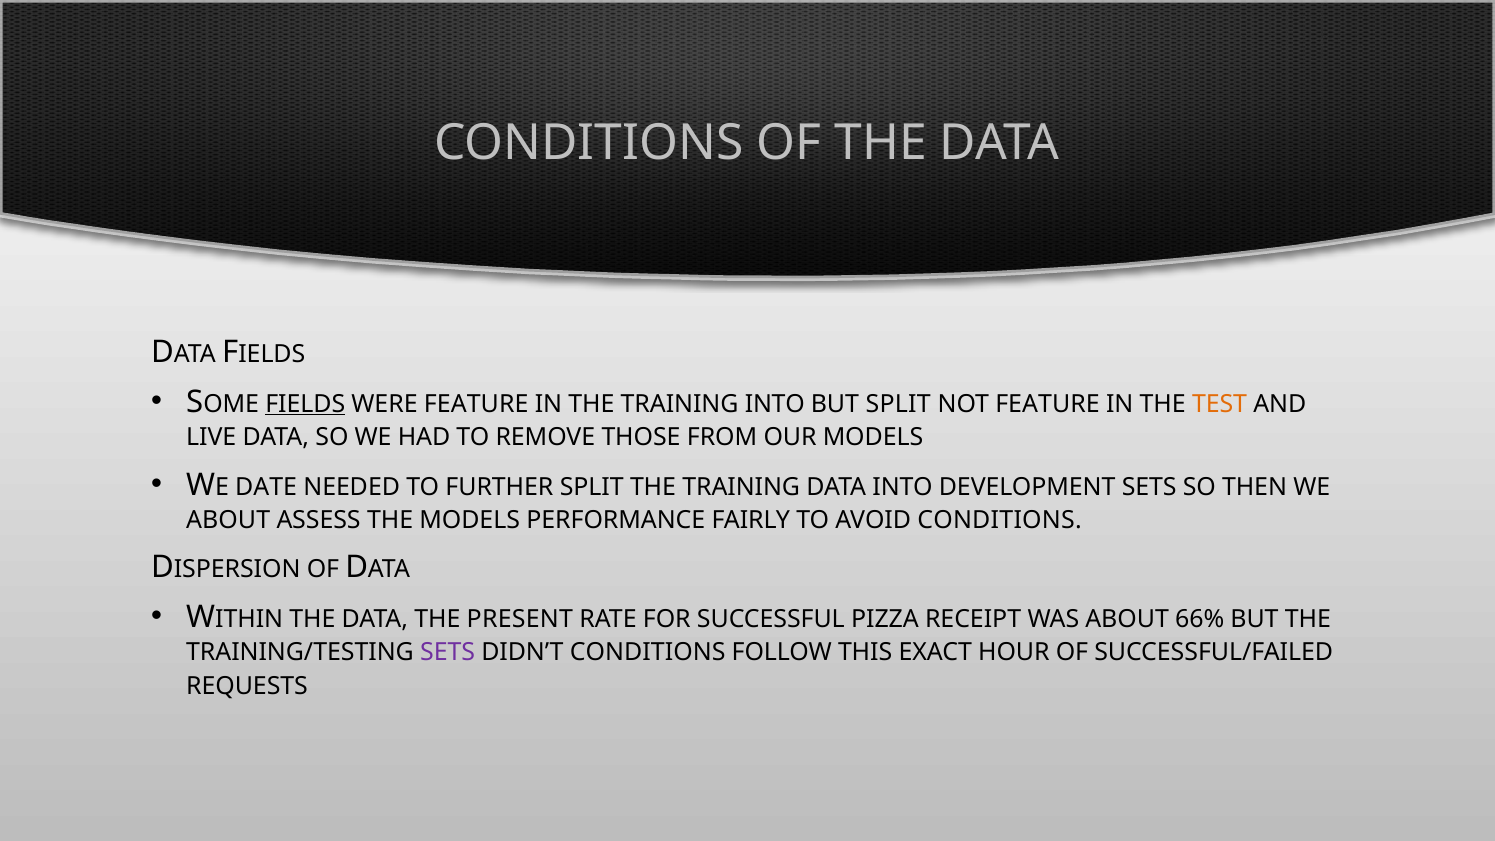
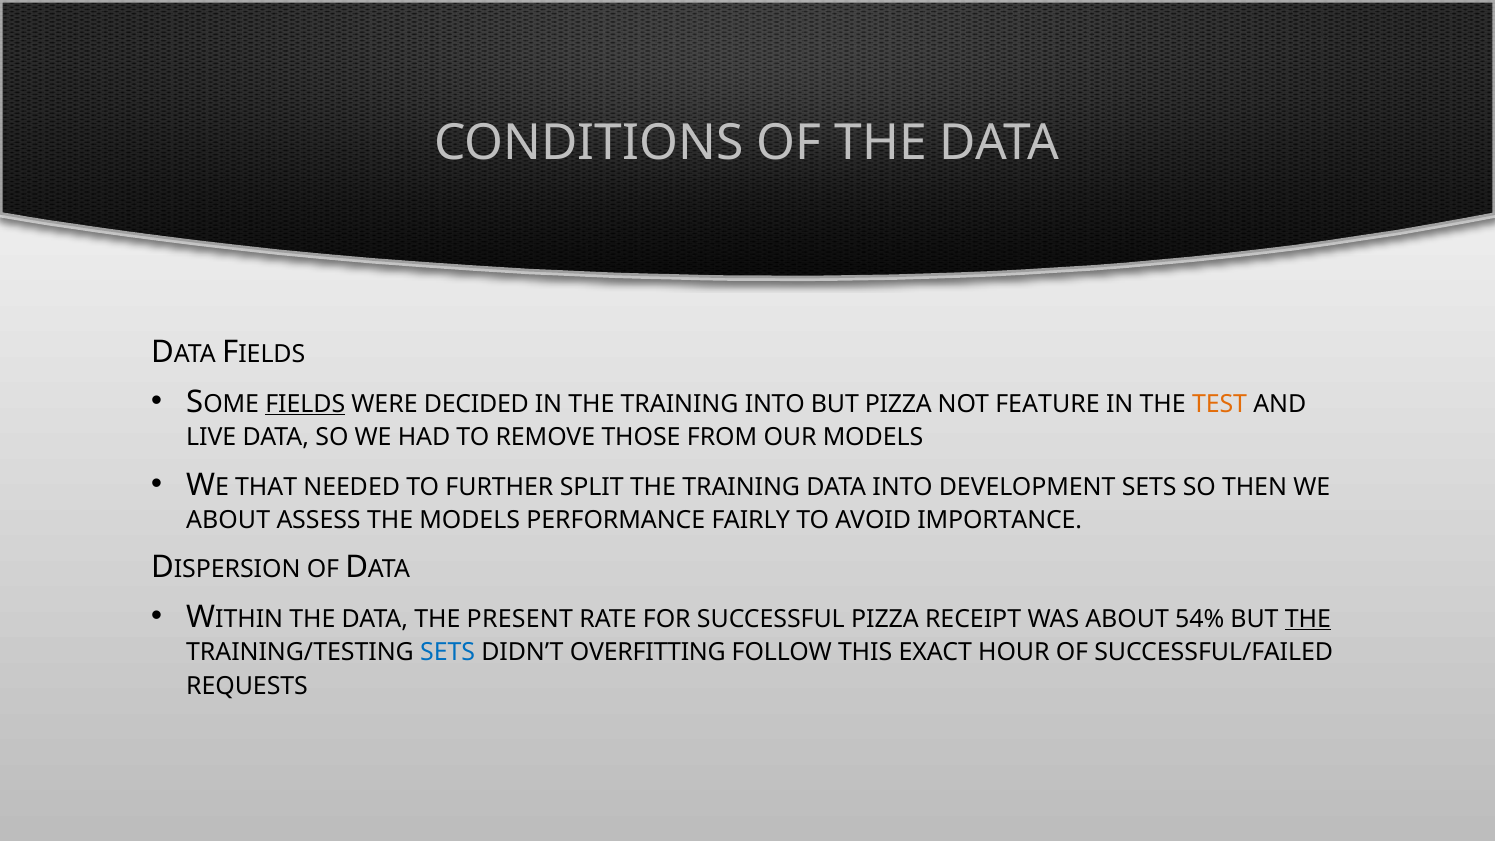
WERE FEATURE: FEATURE -> DECIDED (476, 404)
BUT SPLIT: SPLIT -> PIZZA (898, 404)
DATE: DATE -> THAT (266, 487)
AVOID CONDITIONS: CONDITIONS -> IMPORTANCE (1000, 520)
66%: 66% -> 54% (1200, 619)
THE underline: none -> present (1308, 619)
SETS colour: purple -> blue (448, 653)
DIDN’T CONDITIONS: CONDITIONS -> OVERFITTING (648, 653)
